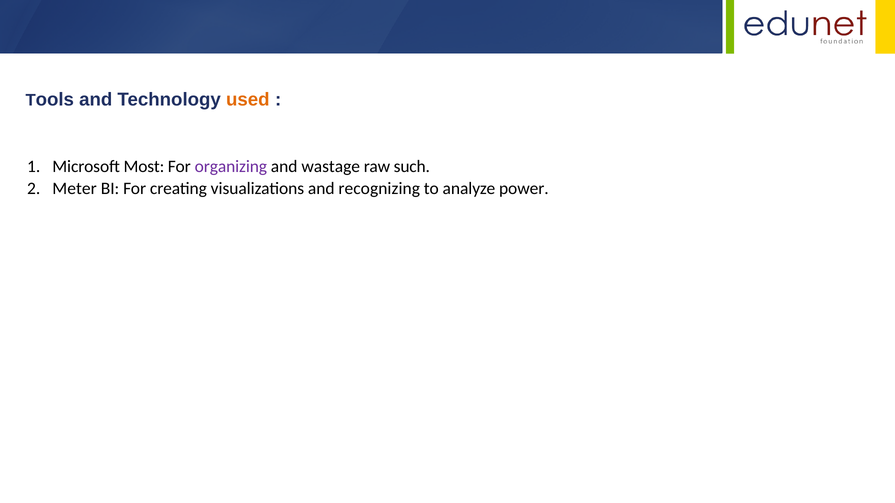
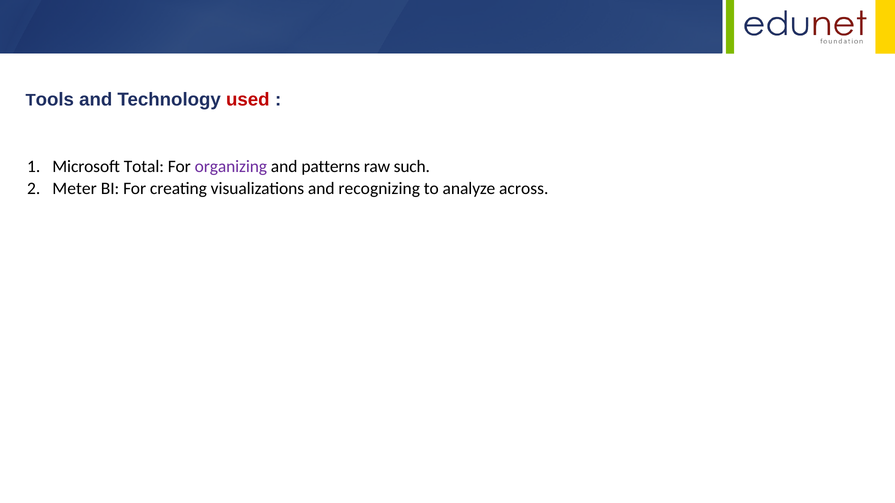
used colour: orange -> red (248, 100)
Most: Most -> Total (144, 166)
wastage: wastage -> patterns (331, 166)
power: power -> across (524, 189)
